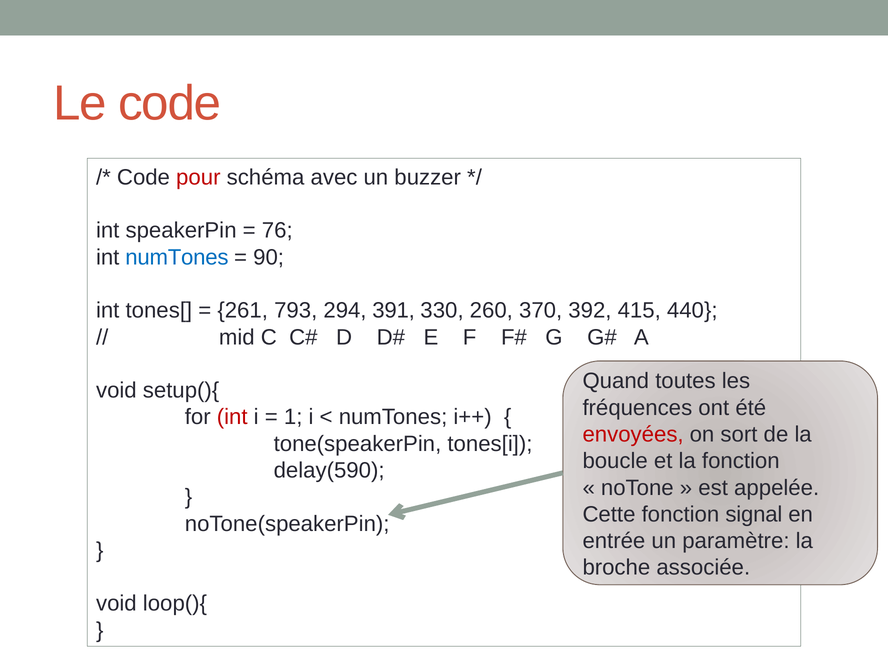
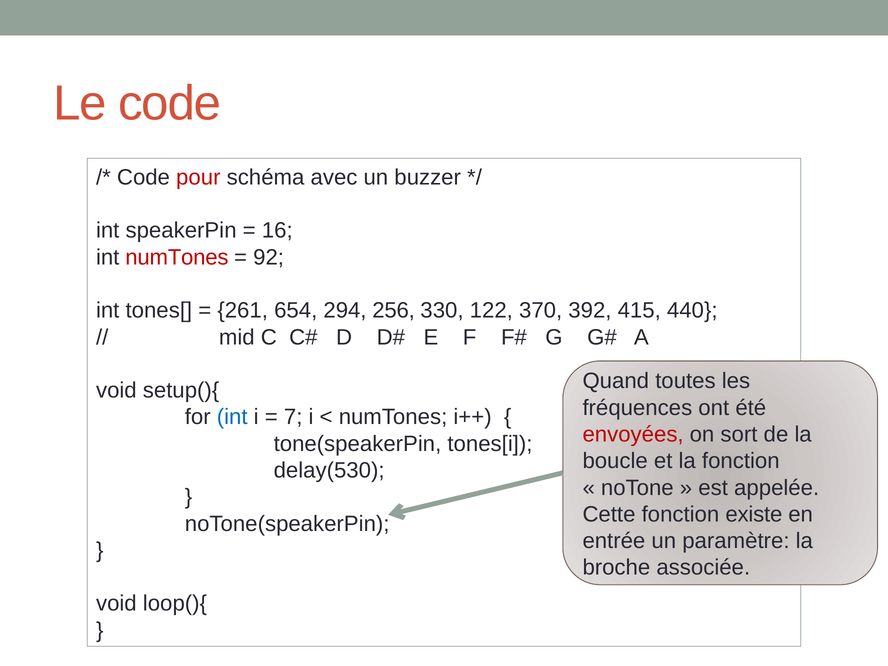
76: 76 -> 16 (277, 231)
numTones colour: blue -> red (177, 257)
90: 90 -> 92 (269, 257)
793: 793 -> 654 (296, 311)
391: 391 -> 256 (394, 311)
260: 260 -> 122 (491, 311)
int colour: red -> blue (232, 417)
1: 1 -> 7 (293, 417)
delay(590: delay(590 -> delay(530 (329, 470)
signal: signal -> existe (754, 514)
